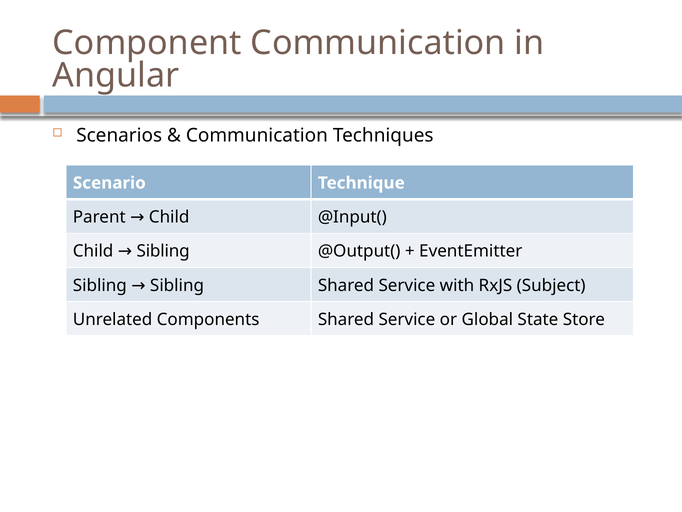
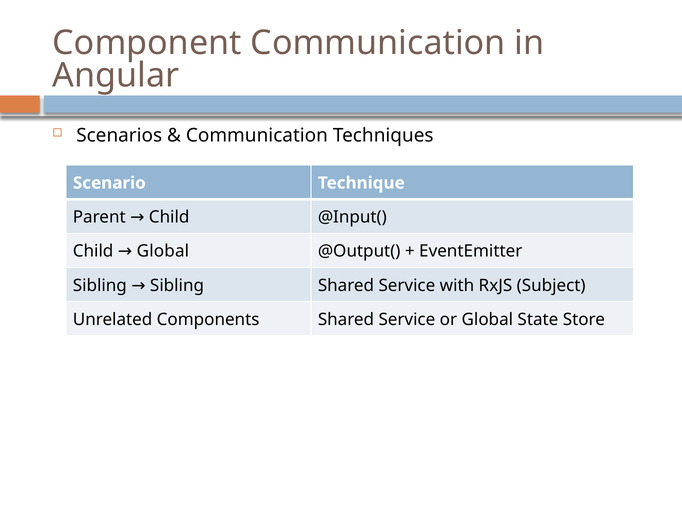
Child Sibling: Sibling -> Global (163, 251)
